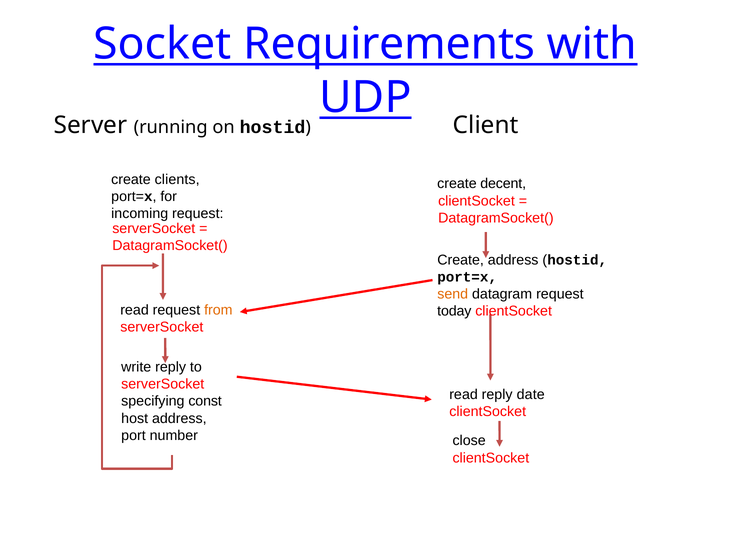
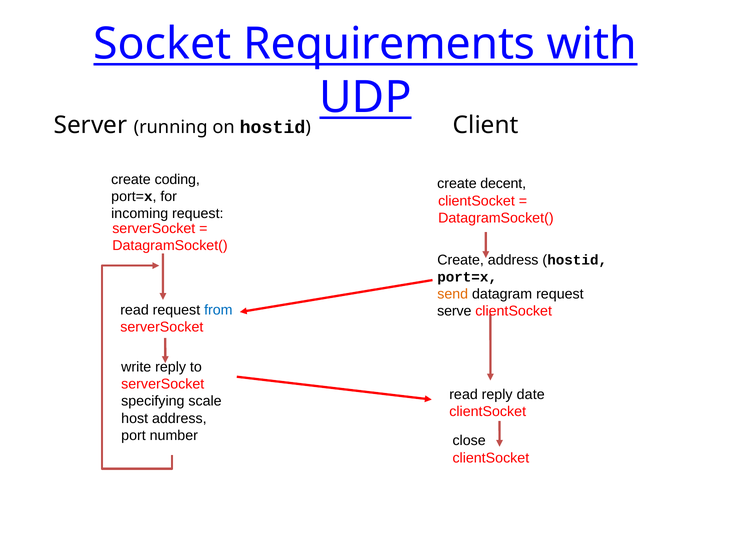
clients: clients -> coding (177, 179)
from colour: orange -> blue (218, 310)
today: today -> serve (454, 311)
const: const -> scale (205, 401)
